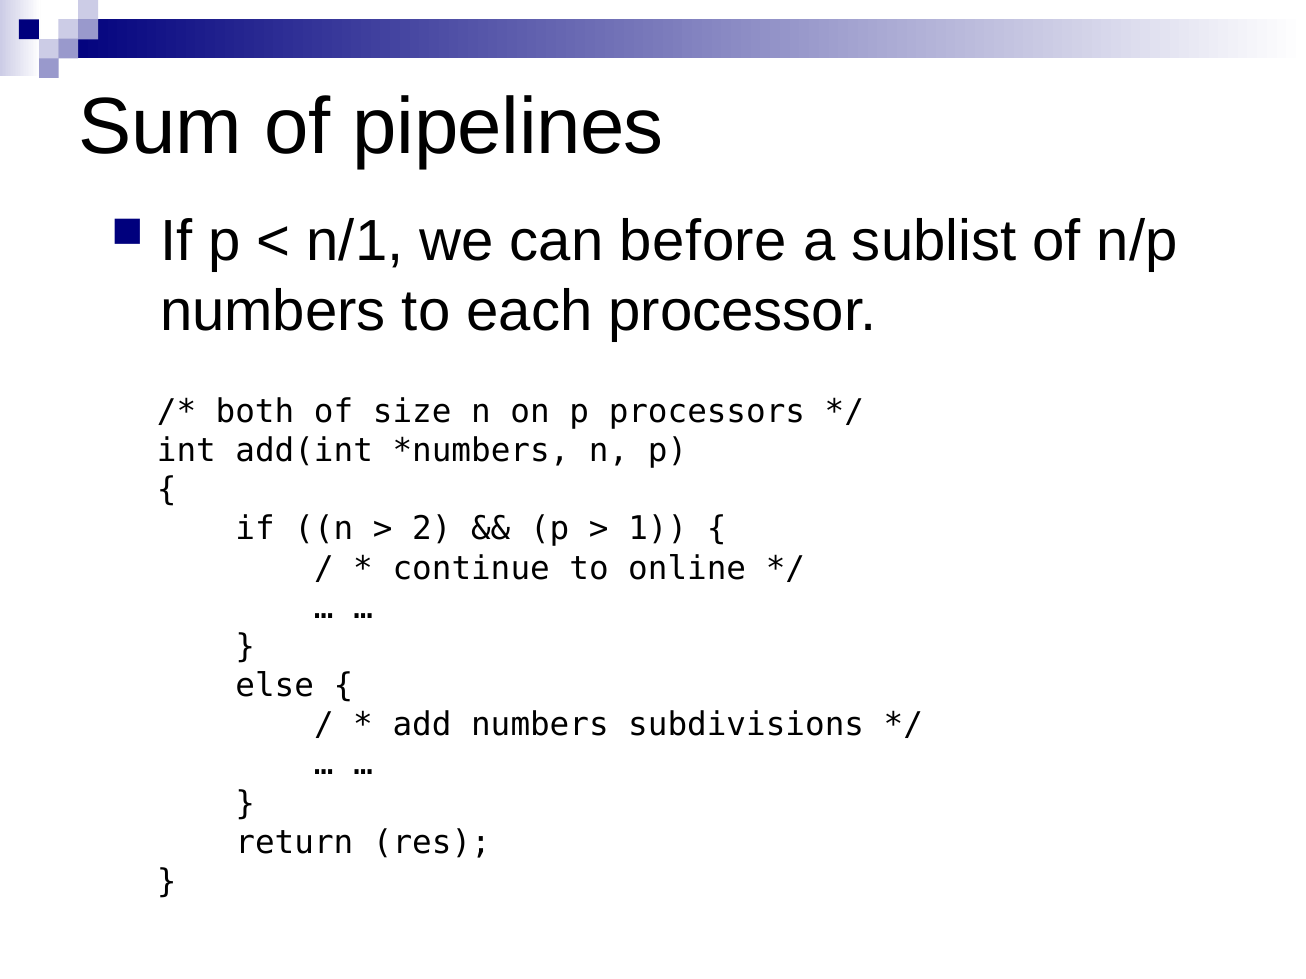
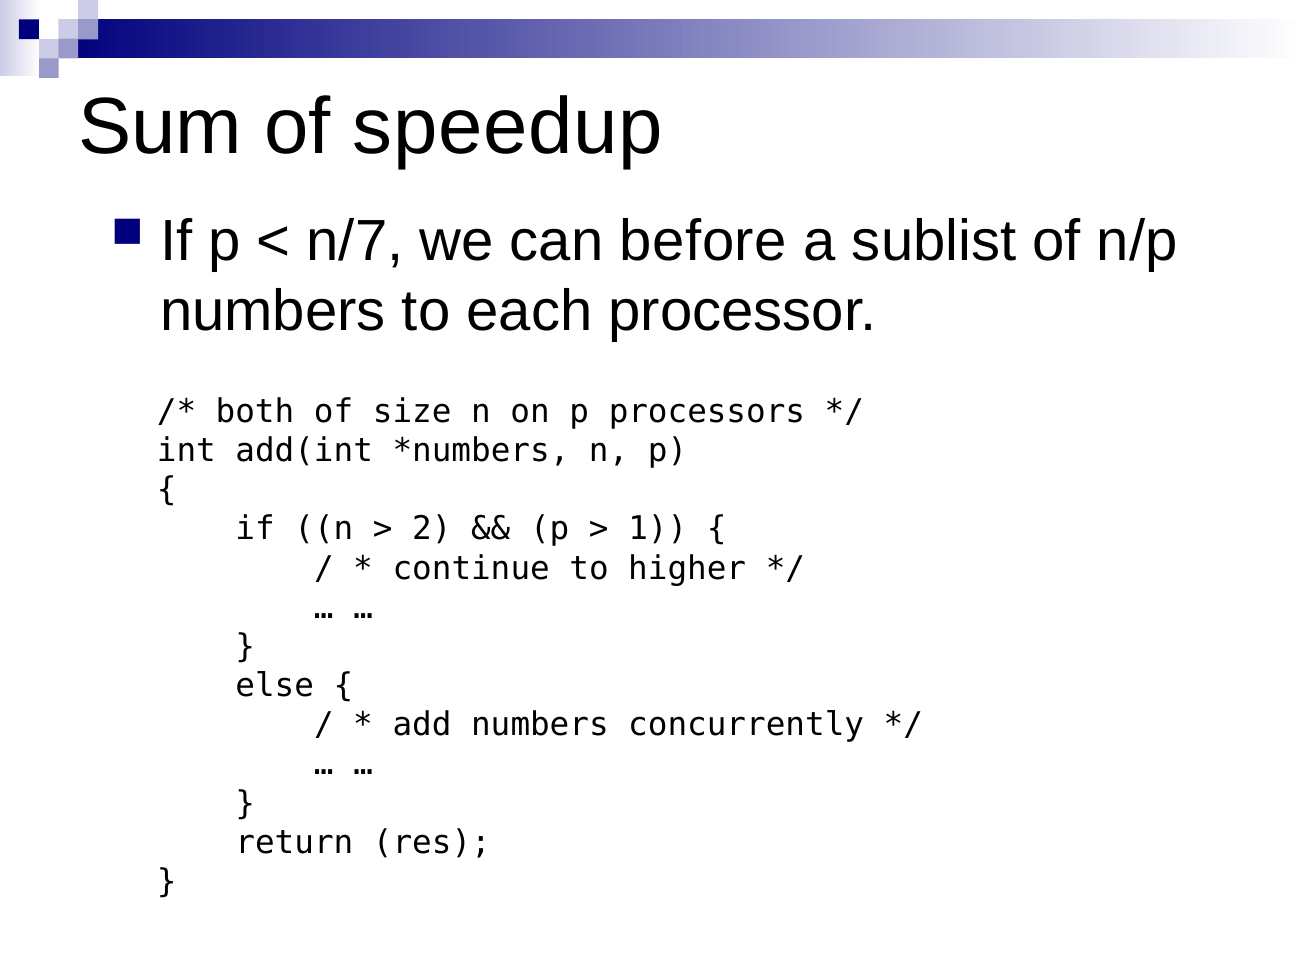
pipelines: pipelines -> speedup (508, 127)
n/1: n/1 -> n/7 (355, 241)
online: online -> higher (687, 569)
subdivisions: subdivisions -> concurrently (746, 725)
